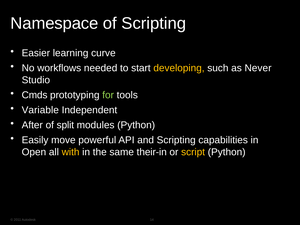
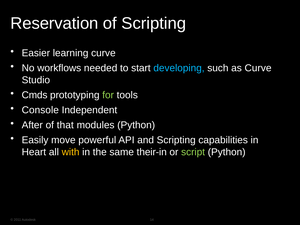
Namespace: Namespace -> Reservation (54, 23)
developing colour: yellow -> light blue (179, 68)
as Never: Never -> Curve (258, 68)
Variable: Variable -> Console (40, 110)
split: split -> that (65, 125)
Open: Open -> Heart (34, 152)
script colour: yellow -> light green (193, 152)
